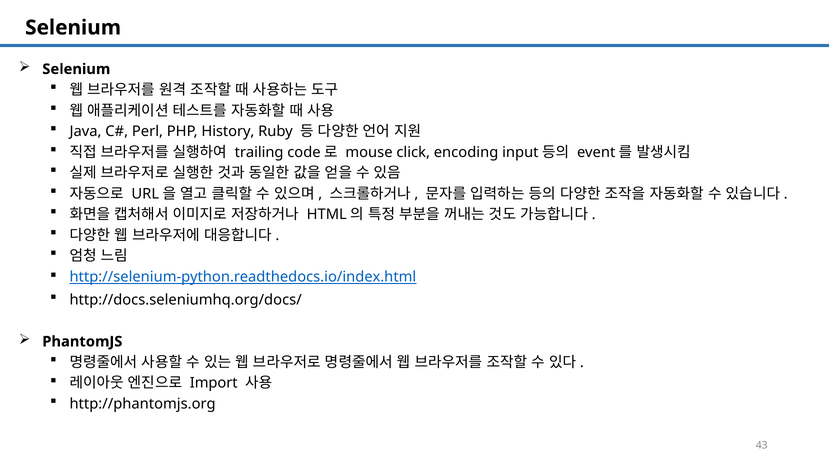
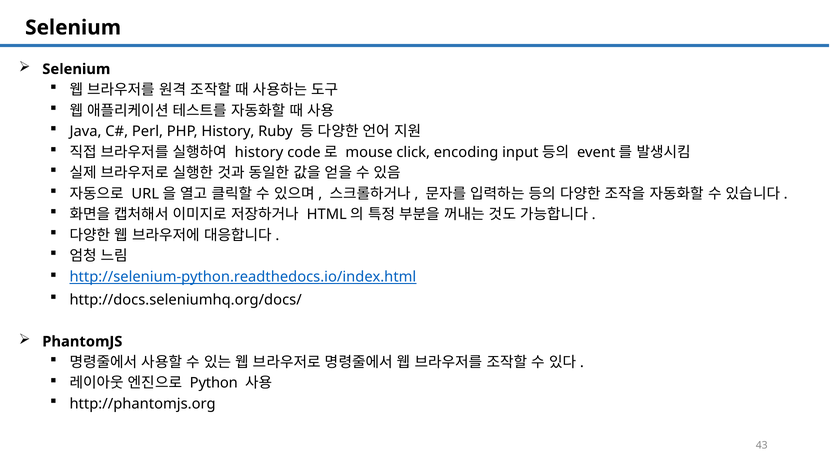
trailing: trailing -> history (259, 152)
Import: Import -> Python (214, 383)
